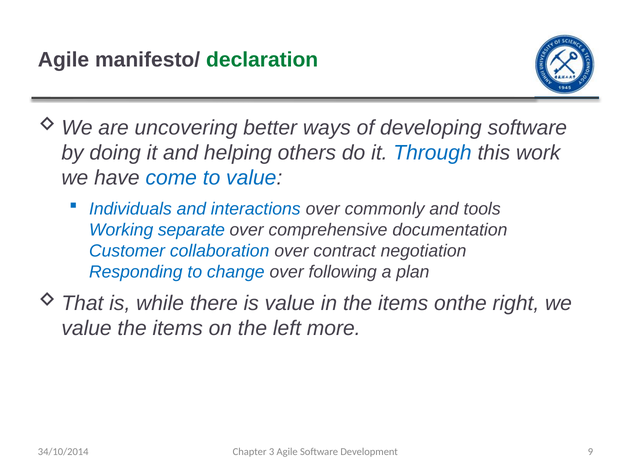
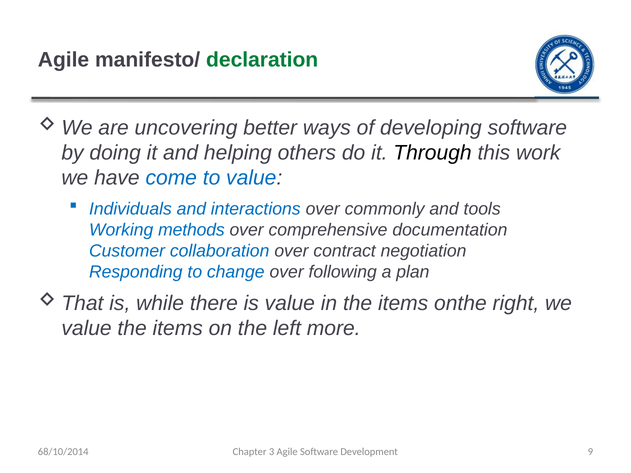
Through colour: blue -> black (432, 153)
separate: separate -> methods (191, 230)
34/10/2014: 34/10/2014 -> 68/10/2014 (63, 452)
